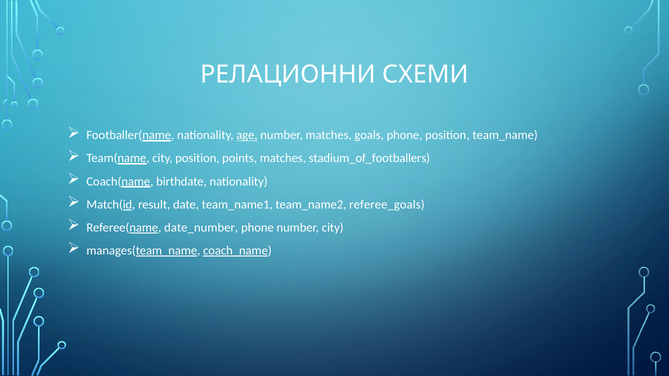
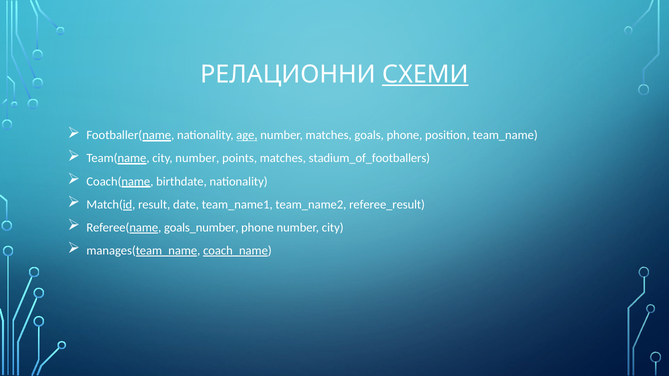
СХЕМИ underline: none -> present (425, 74)
city position: position -> number (197, 158)
referee_goals: referee_goals -> referee_result (387, 205)
date_number: date_number -> goals_number (201, 228)
